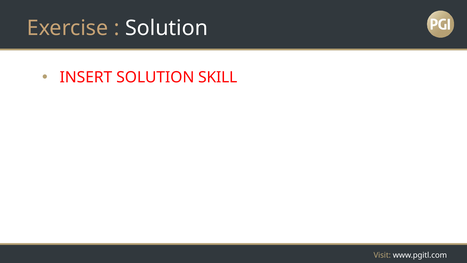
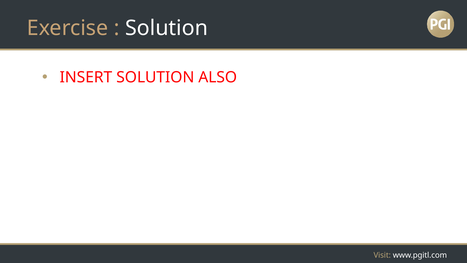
SKILL: SKILL -> ALSO (218, 77)
